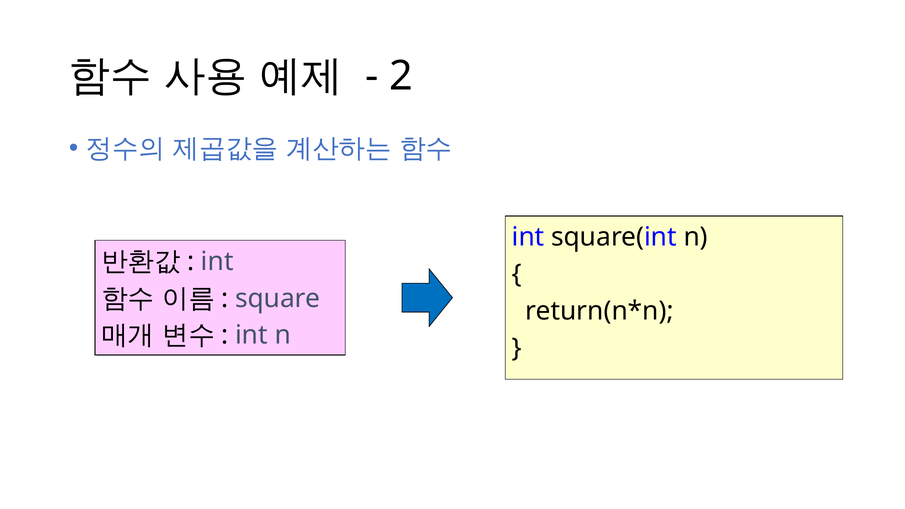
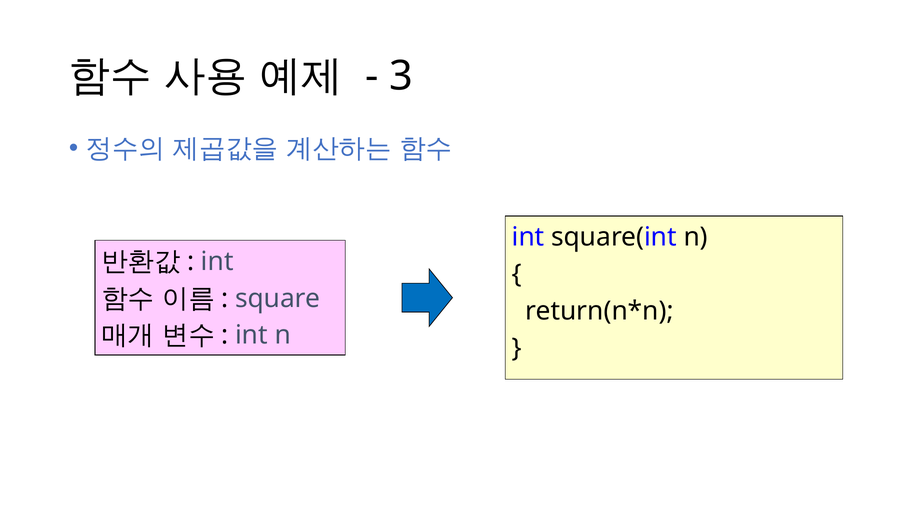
2: 2 -> 3 (401, 76)
